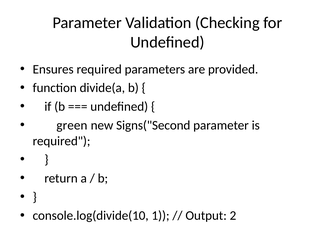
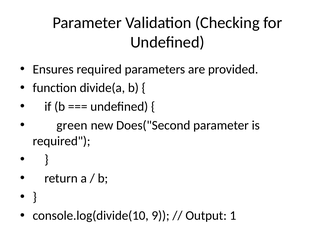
Signs("Second: Signs("Second -> Does("Second (153, 125)
1: 1 -> 9 (161, 215)
2: 2 -> 1 (233, 215)
